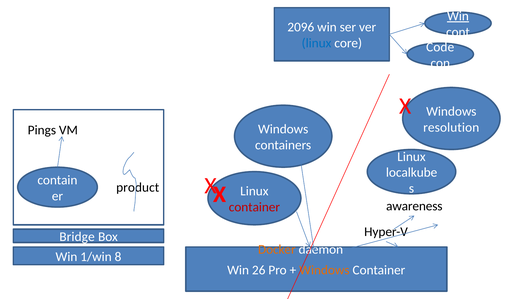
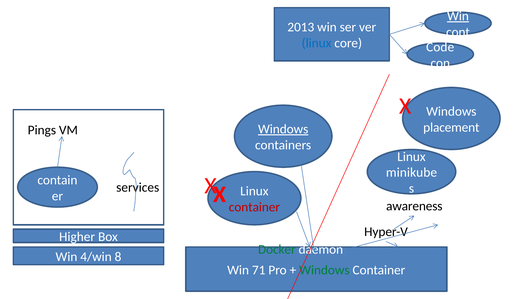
2096: 2096 -> 2013 (301, 27)
resolution: resolution -> placement (451, 127)
Windows underline: none -> present (283, 129)
localkube: localkube -> minikube (412, 172)
product: product -> services (138, 187)
Bridge: Bridge -> Higher (77, 237)
Docker colour: orange -> green (277, 249)
1/win: 1/win -> 4/win (96, 256)
26: 26 -> 71 (259, 270)
Windows colour: orange -> green (324, 270)
